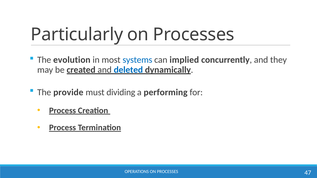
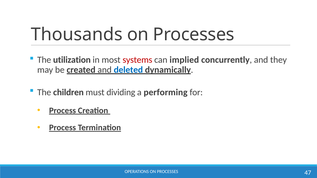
Particularly: Particularly -> Thousands (77, 34)
evolution: evolution -> utilization (72, 60)
systems colour: blue -> red (137, 60)
provide: provide -> children (68, 92)
